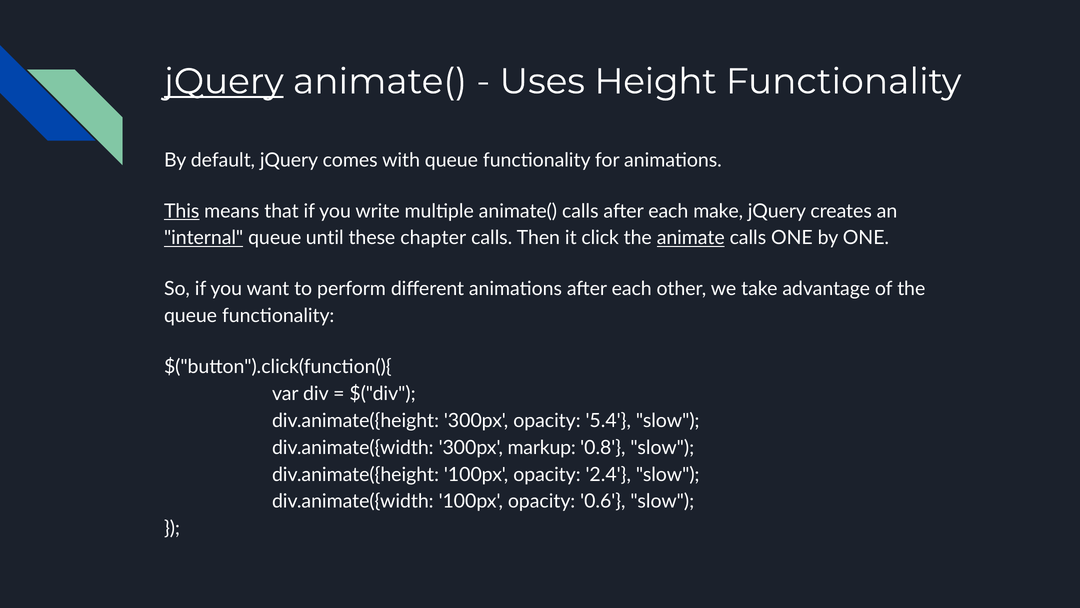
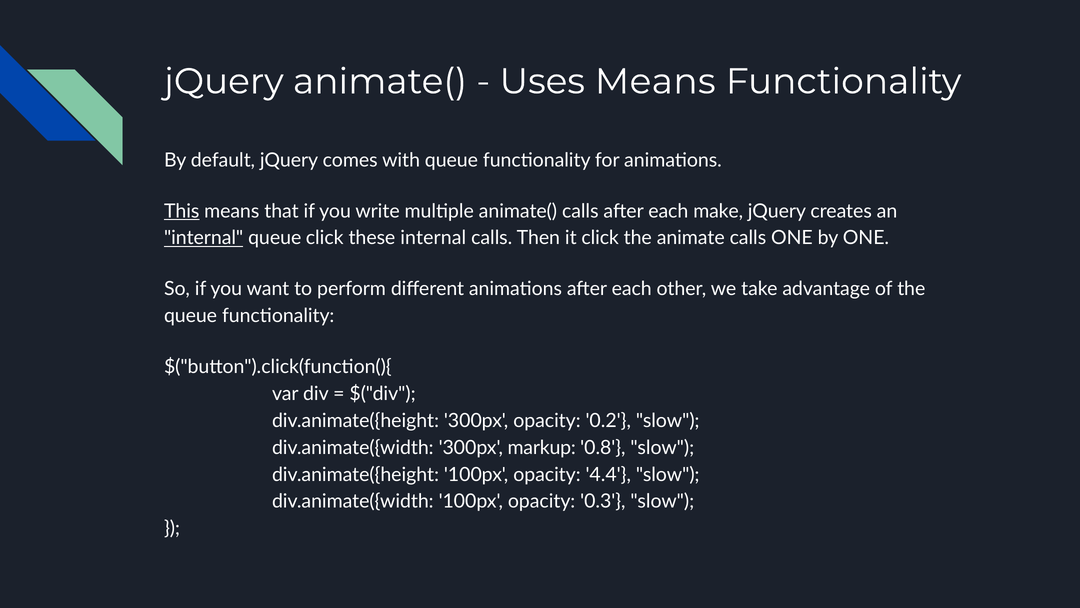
jQuery underline: present -> none (224, 81)
Uses Height: Height -> Means (655, 81)
queue until: until -> click (325, 238)
these chapter: chapter -> internal (433, 238)
animate underline: present -> none (691, 238)
5.4: 5.4 -> 0.2 (608, 420)
2.4: 2.4 -> 4.4 (608, 474)
0.6: 0.6 -> 0.3 (603, 501)
